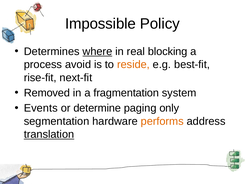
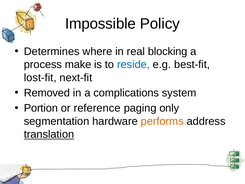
where underline: present -> none (97, 51)
avoid: avoid -> make (78, 64)
reside colour: orange -> blue (133, 64)
rise-fit: rise-fit -> lost-fit (40, 78)
fragmentation: fragmentation -> complications (126, 93)
Events: Events -> Portion (41, 108)
determine: determine -> reference (97, 108)
